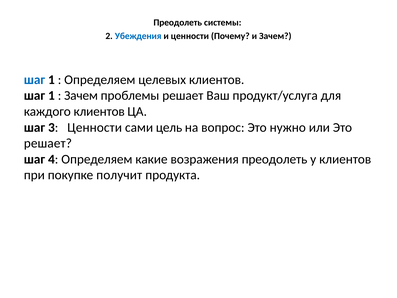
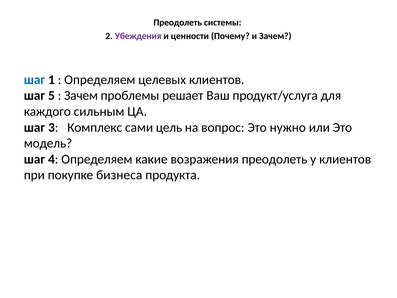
Убеждения colour: blue -> purple (138, 36)
1: 1 -> 5 (51, 96)
каждого клиентов: клиентов -> сильным (99, 111)
3 Ценности: Ценности -> Комплекс (95, 127)
решает: решает -> модель (48, 143)
получит: получит -> бизнеса (119, 175)
